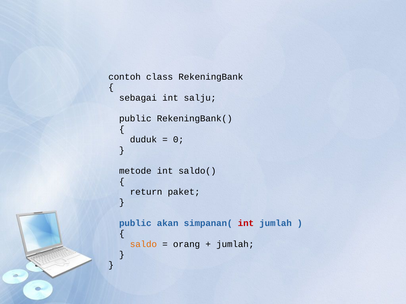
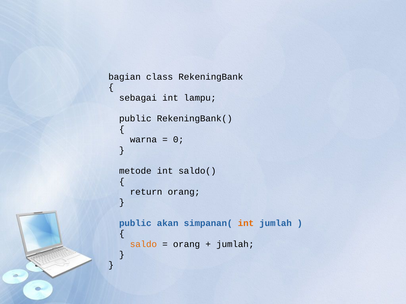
contoh: contoh -> bagian (125, 77)
salju: salju -> lampu (200, 98)
duduk: duduk -> warna (143, 140)
return paket: paket -> orang (184, 192)
int colour: red -> orange (246, 224)
